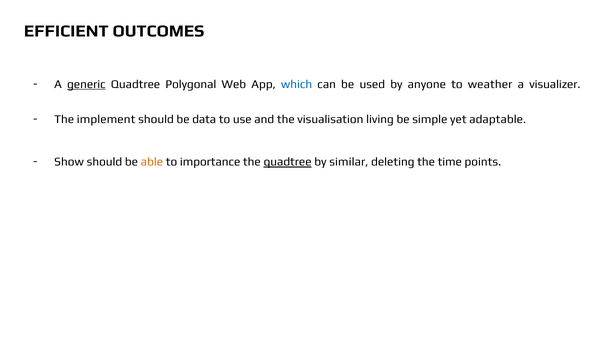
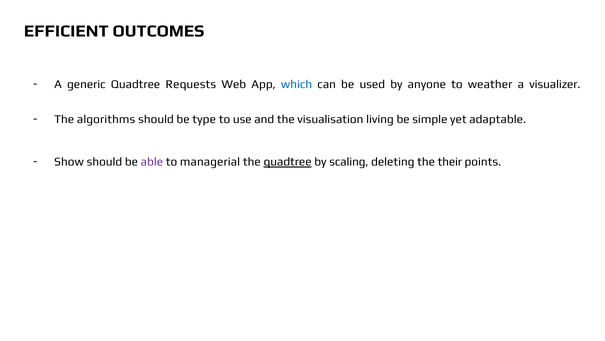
generic underline: present -> none (86, 84)
Polygonal: Polygonal -> Requests (191, 84)
implement: implement -> algorithms (106, 119)
data: data -> type (204, 119)
able colour: orange -> purple (152, 162)
importance: importance -> managerial (210, 162)
similar: similar -> scaling (349, 162)
time: time -> their (450, 162)
